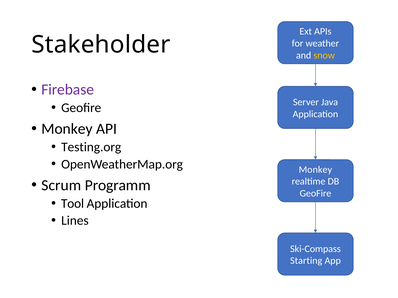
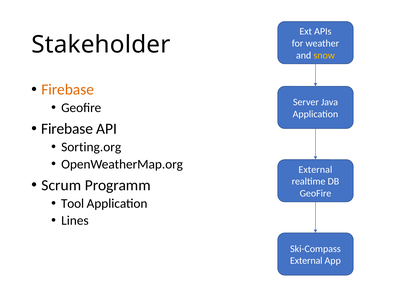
Firebase colour: purple -> orange (68, 90)
Monkey: Monkey -> Firebase (67, 129)
Testing.org: Testing.org -> Sorting.org (91, 147)
Monkey: Monkey -> External (315, 170)
Starting: Starting -> External (306, 261)
